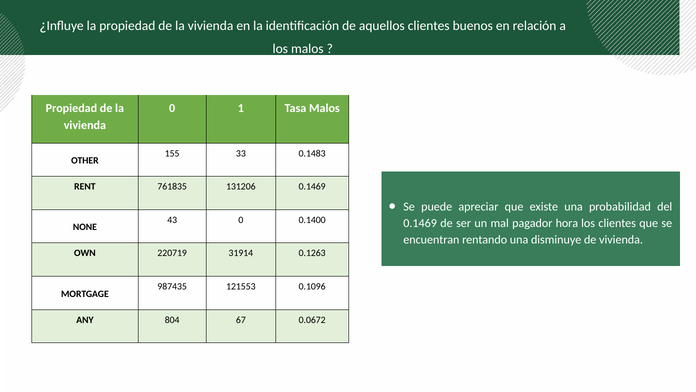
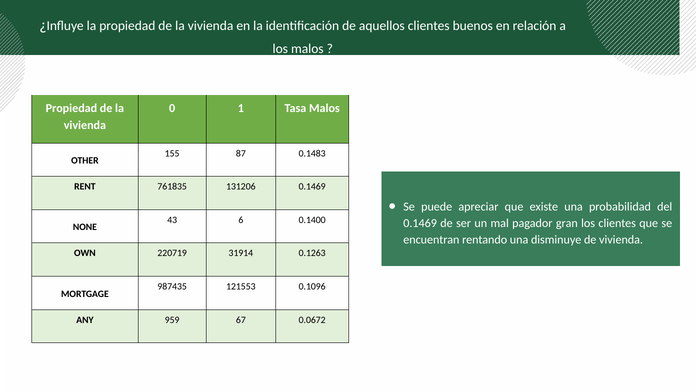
33: 33 -> 87 (241, 153)
43 0: 0 -> 6 (241, 220)
hora: hora -> gran (567, 223)
804: 804 -> 959 (172, 319)
